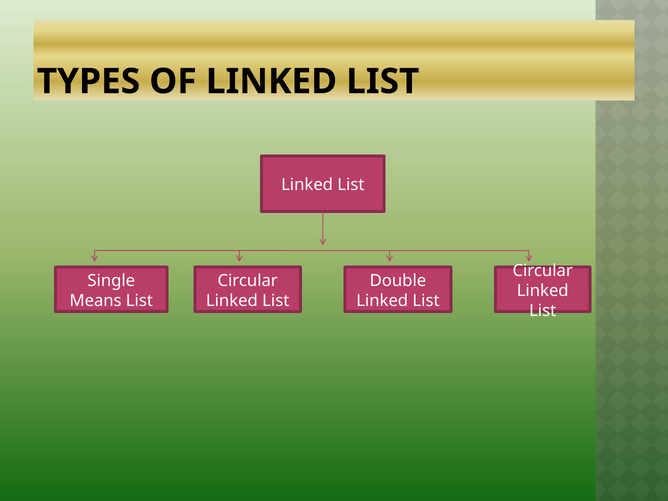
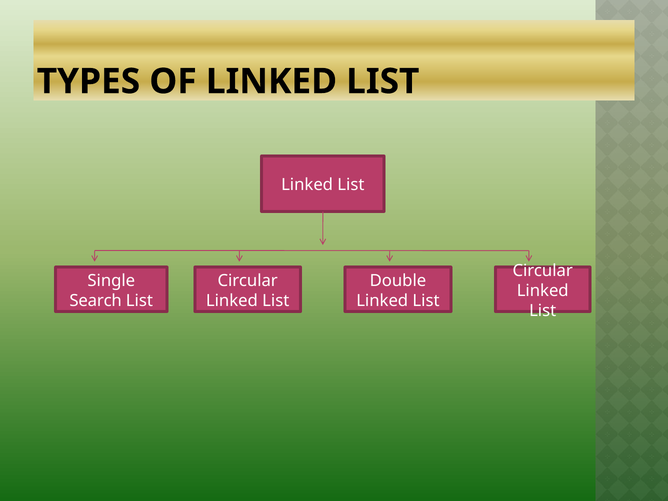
Means: Means -> Search (96, 301)
